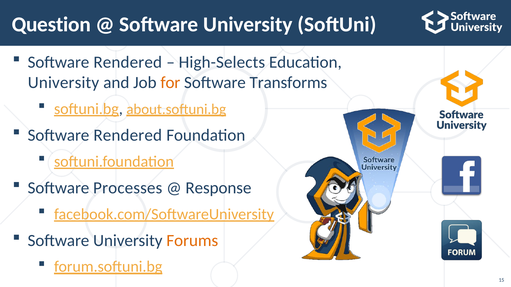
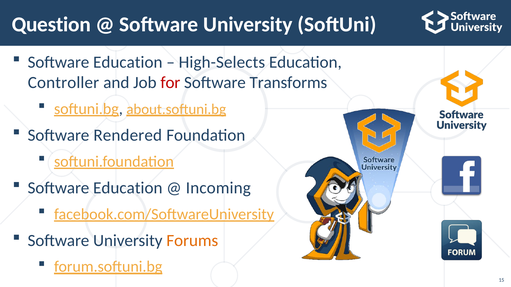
Rendered: Rendered -> Education (128, 62)
University: University -> Controller (63, 83)
for colour: orange -> red (170, 83)
Processes: Processes -> Education (128, 188)
Response: Response -> Incoming (218, 188)
